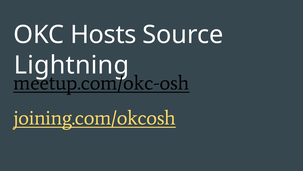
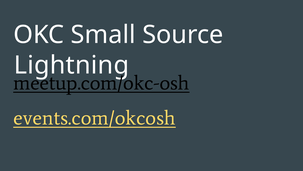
Hosts: Hosts -> Small (103, 35)
joining.com/okcosh: joining.com/okcosh -> events.com/okcosh (94, 118)
